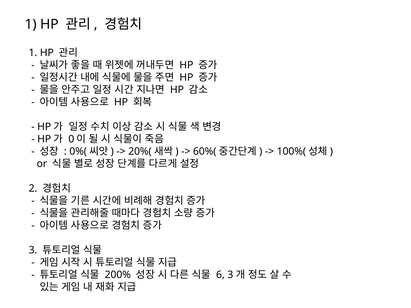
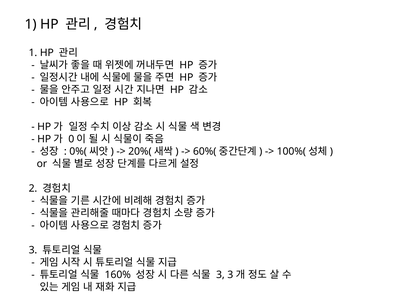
200%: 200% -> 160% (118, 275)
6: 6 -> 3 (220, 275)
